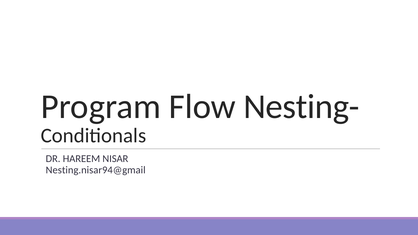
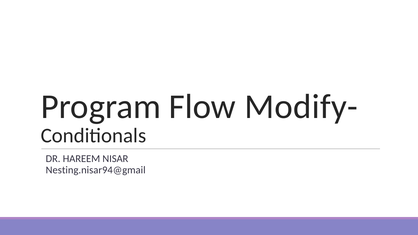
Nesting-: Nesting- -> Modify- (301, 107)
